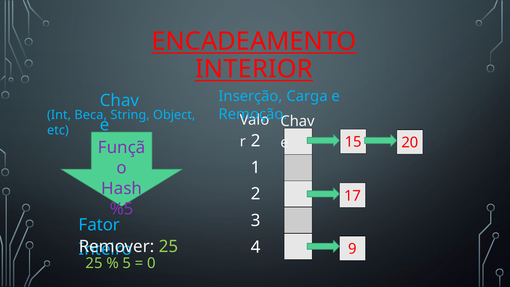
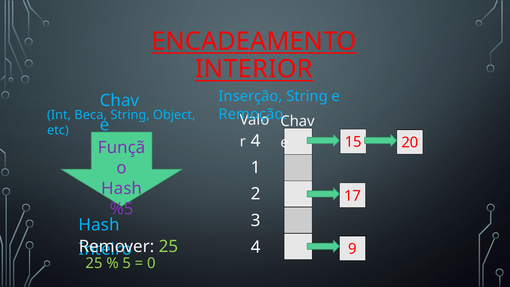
Inserção Carga: Carga -> String (307, 96)
2: 2 -> 4 (256, 141)
Fator: Fator -> Hash (99, 225)
